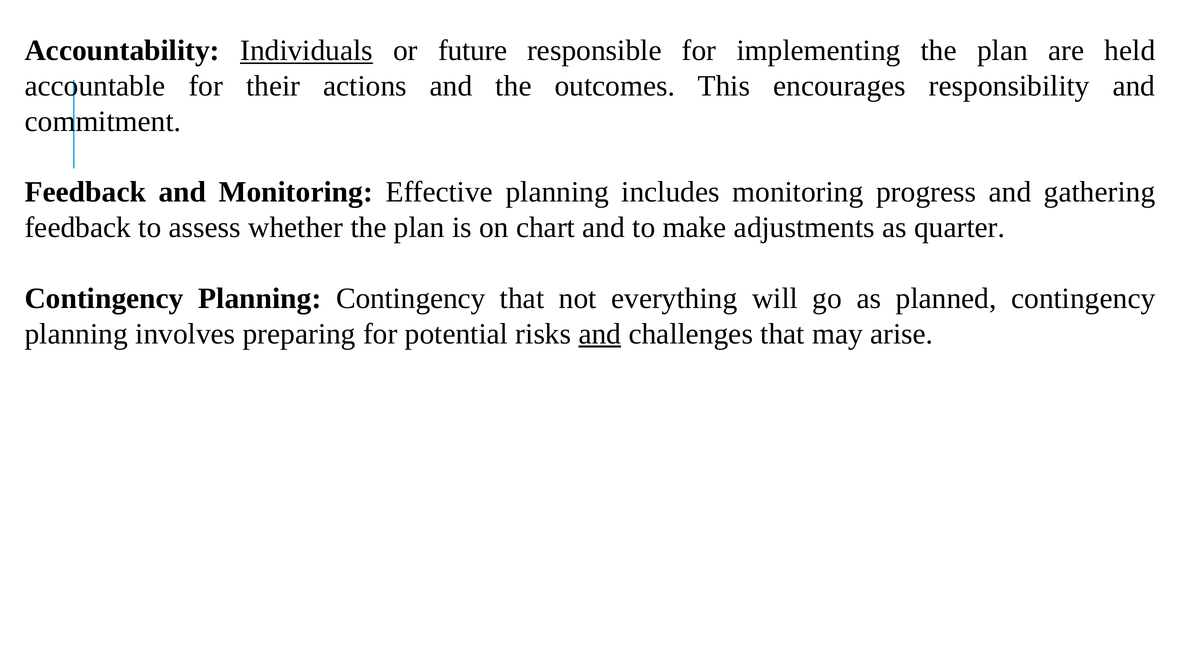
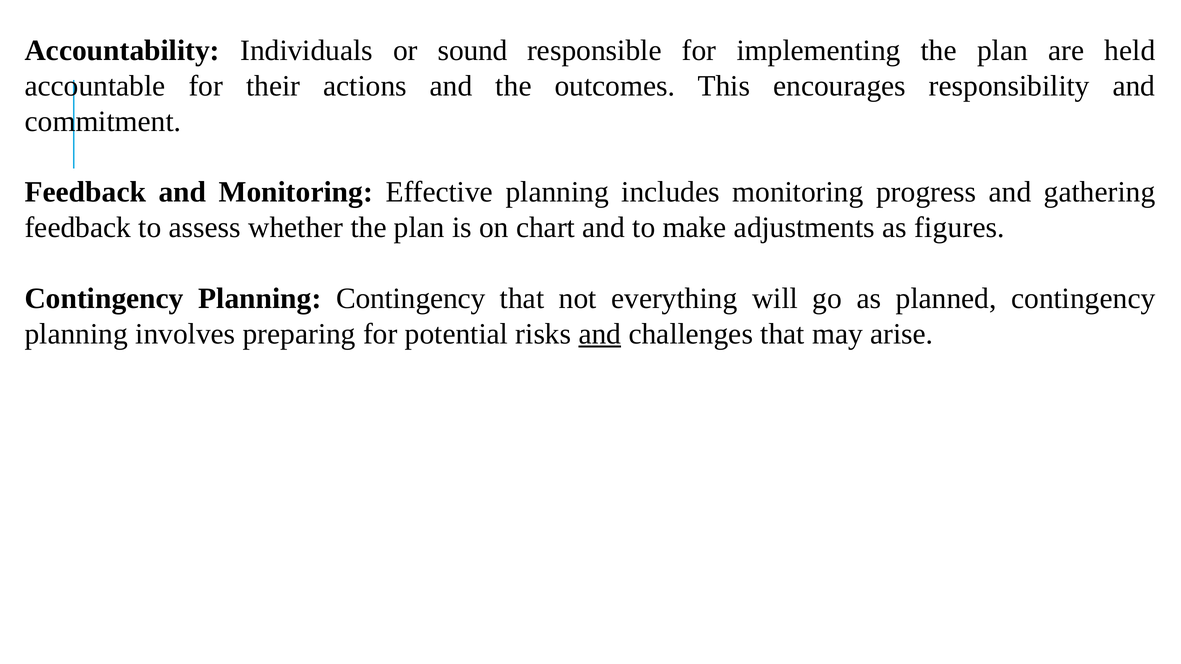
Individuals underline: present -> none (307, 51)
future: future -> sound (473, 51)
quarter: quarter -> figures (960, 228)
